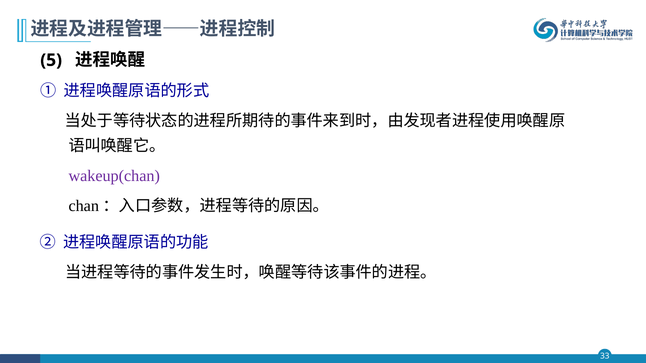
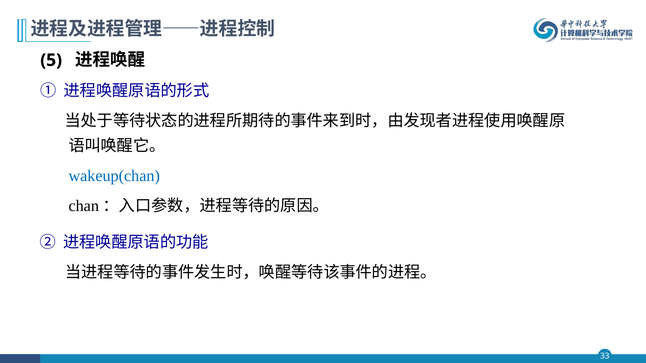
wakeup(chan colour: purple -> blue (114, 176)
